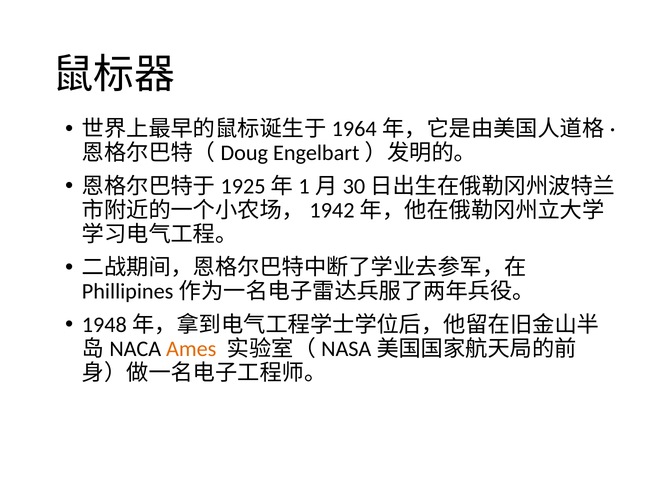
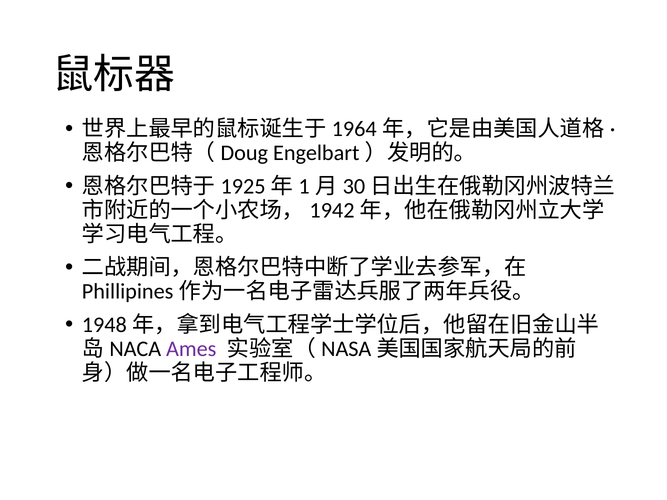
Ames colour: orange -> purple (191, 349)
